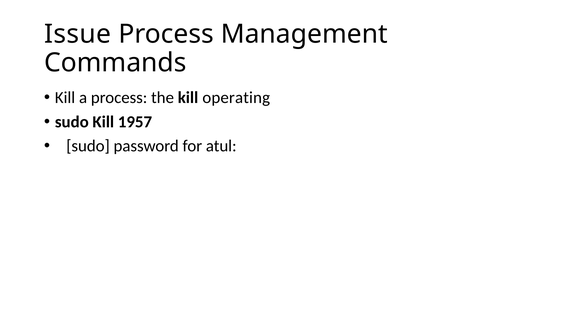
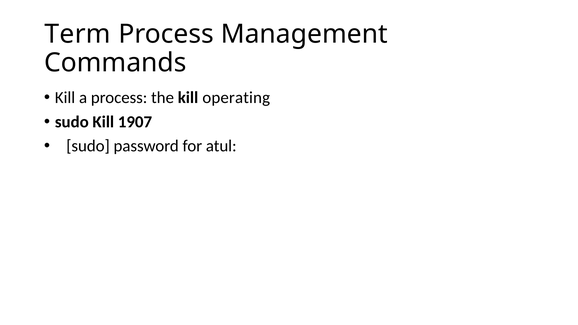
Issue: Issue -> Term (78, 34)
1957: 1957 -> 1907 (135, 122)
